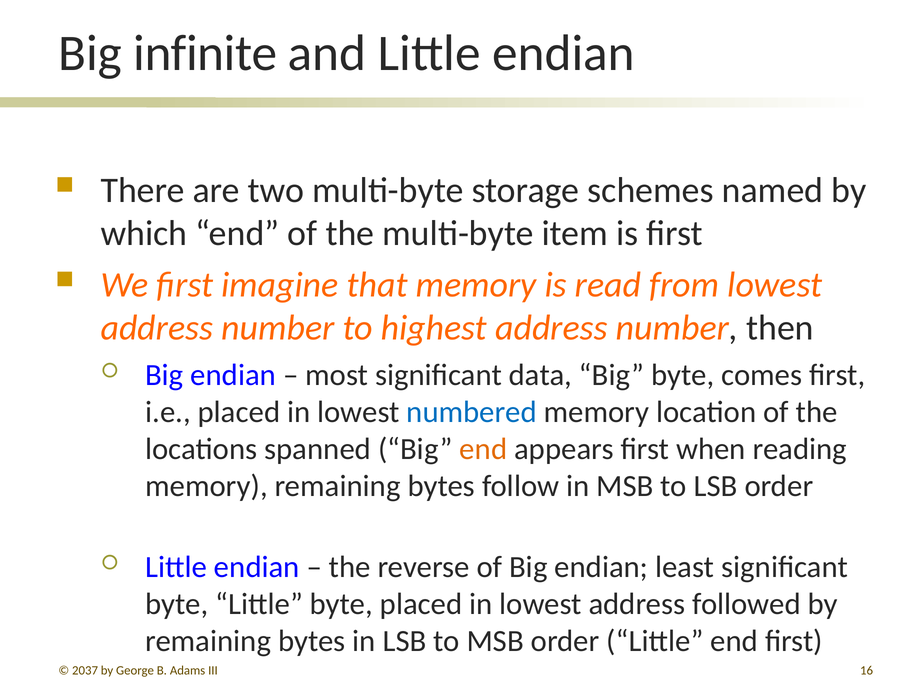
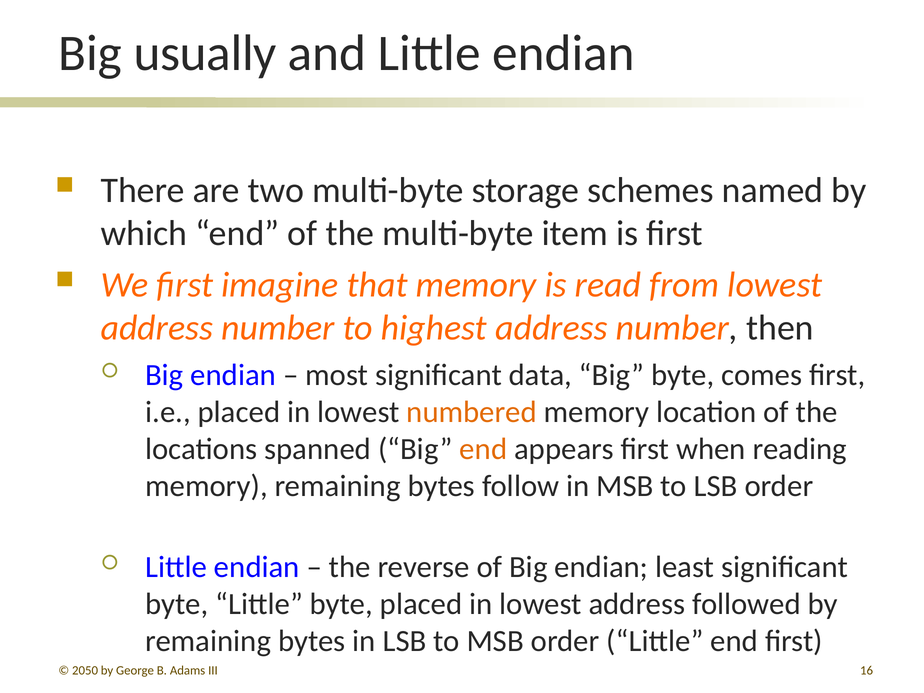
infinite: infinite -> usually (205, 53)
numbered colour: blue -> orange (472, 412)
2037: 2037 -> 2050 (85, 671)
